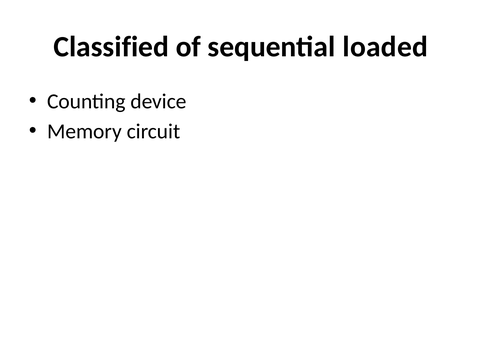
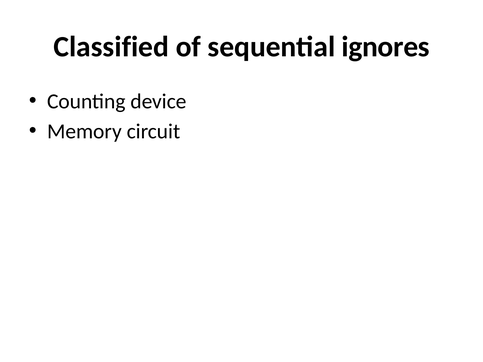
loaded: loaded -> ignores (386, 47)
